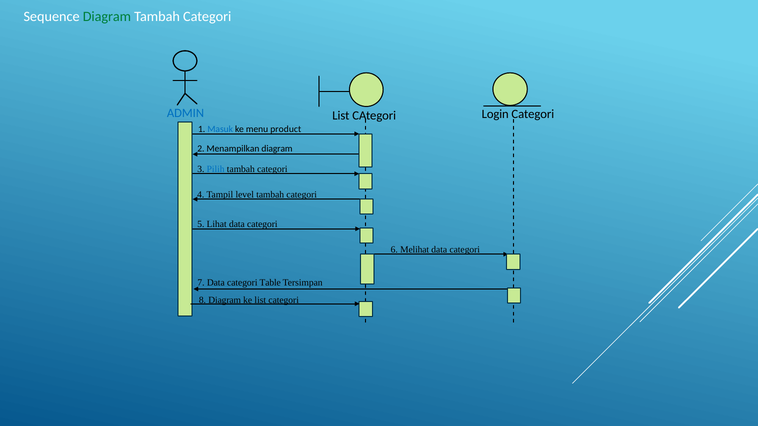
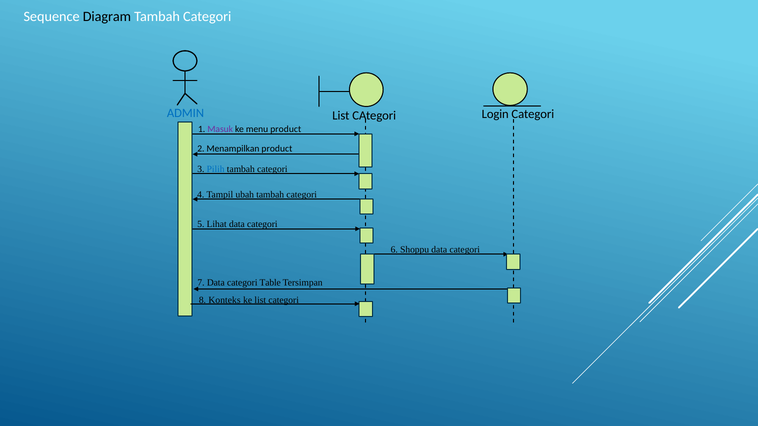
Diagram colour: green -> black (107, 17)
Masuk colour: blue -> purple (220, 129)
Menampilkan diagram: diagram -> product (277, 149)
level: level -> ubah (245, 195)
Melihat: Melihat -> Shoppu (415, 250)
8 Diagram: Diagram -> Konteks (225, 300)
